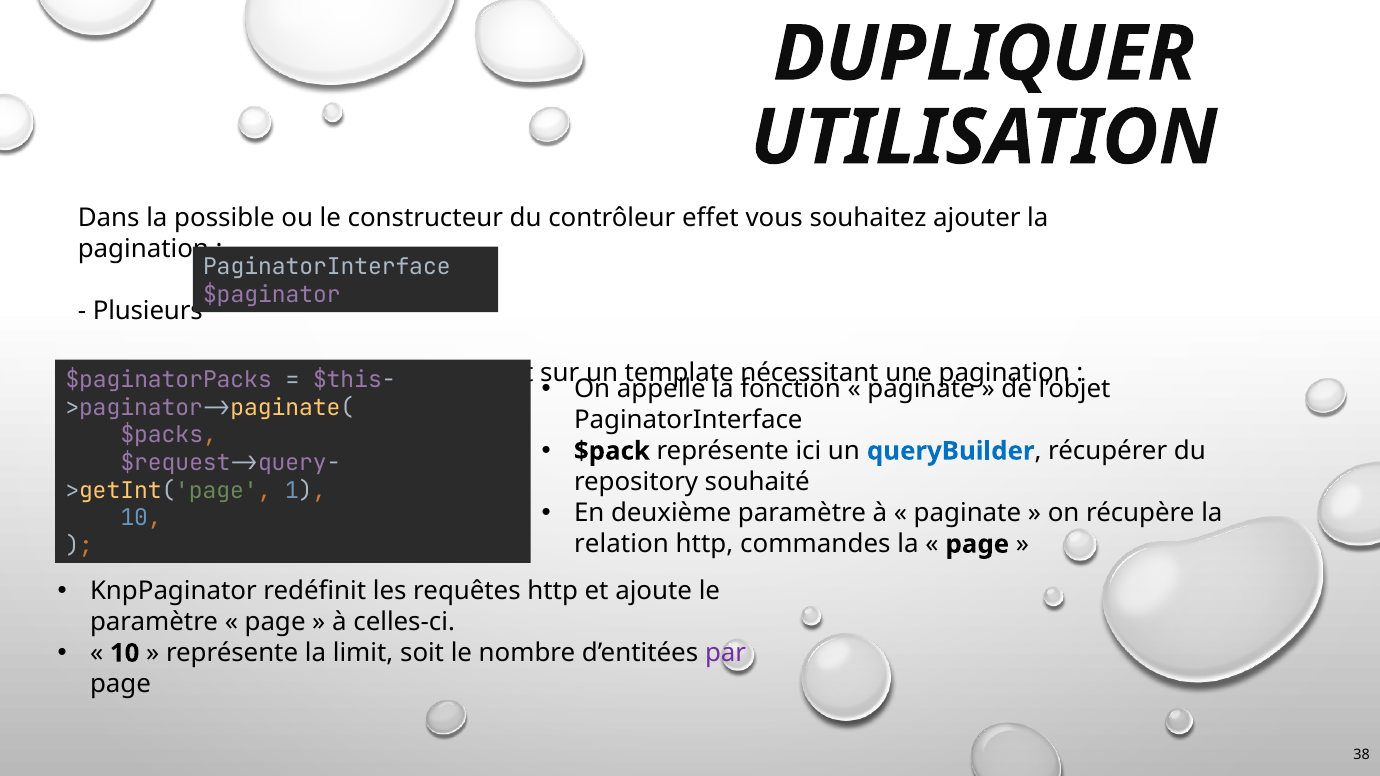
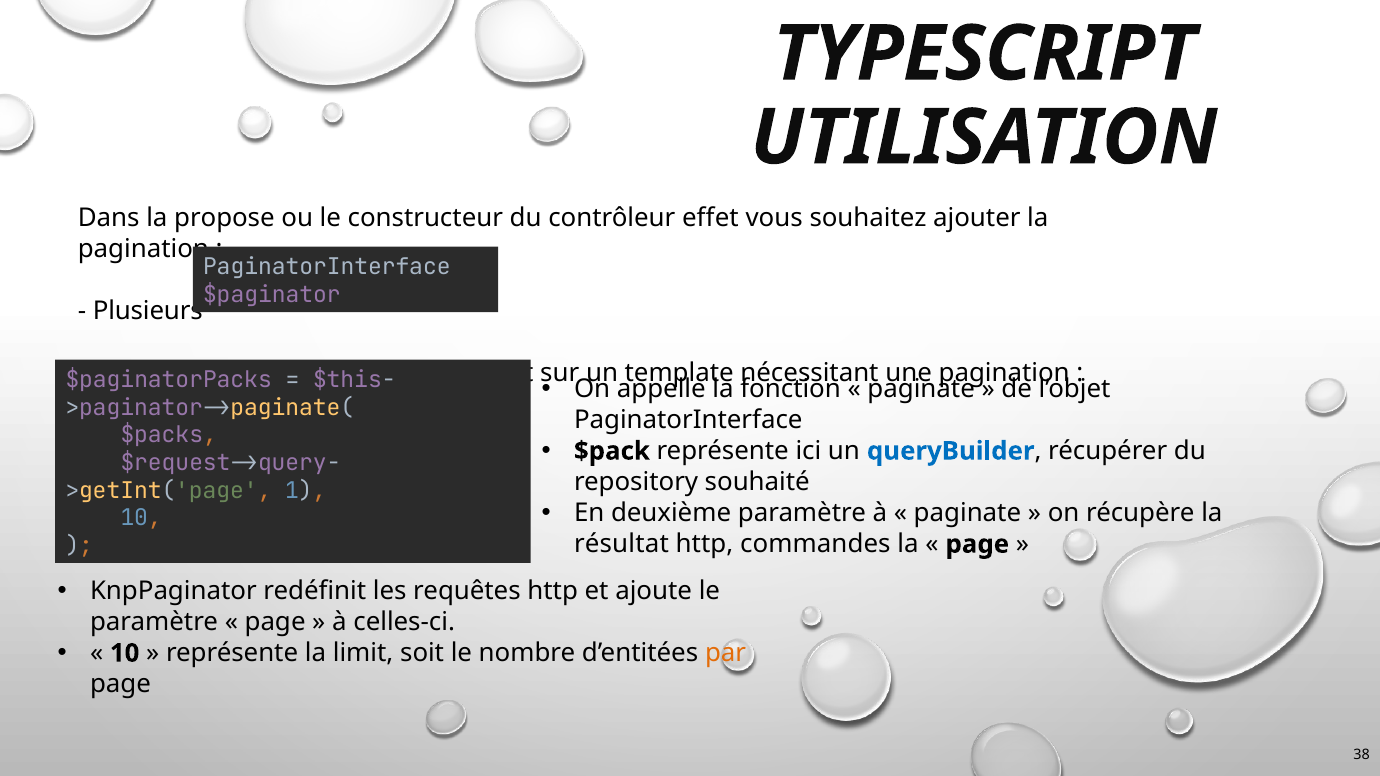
DUPLIQUER: DUPLIQUER -> TYPESCRIPT (984, 54)
possible: possible -> propose (224, 218)
relation: relation -> résultat (621, 544)
par colour: purple -> orange (726, 653)
